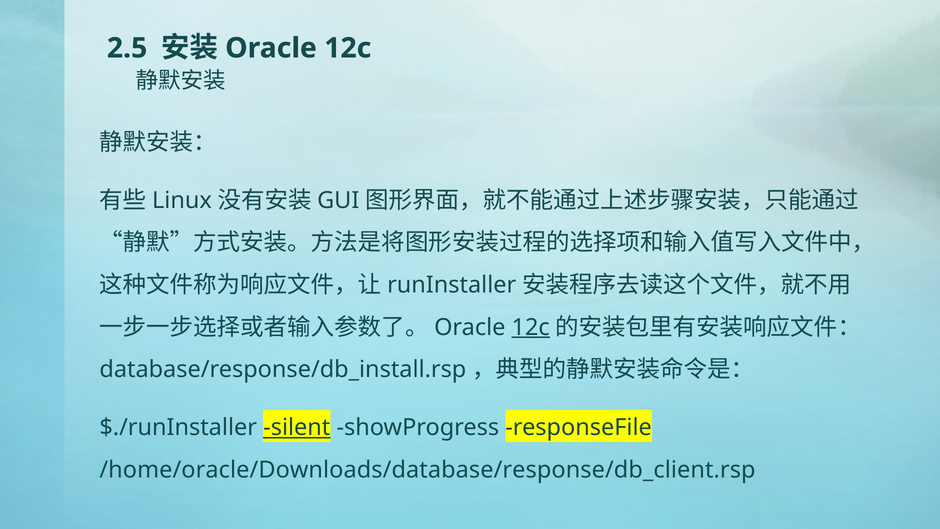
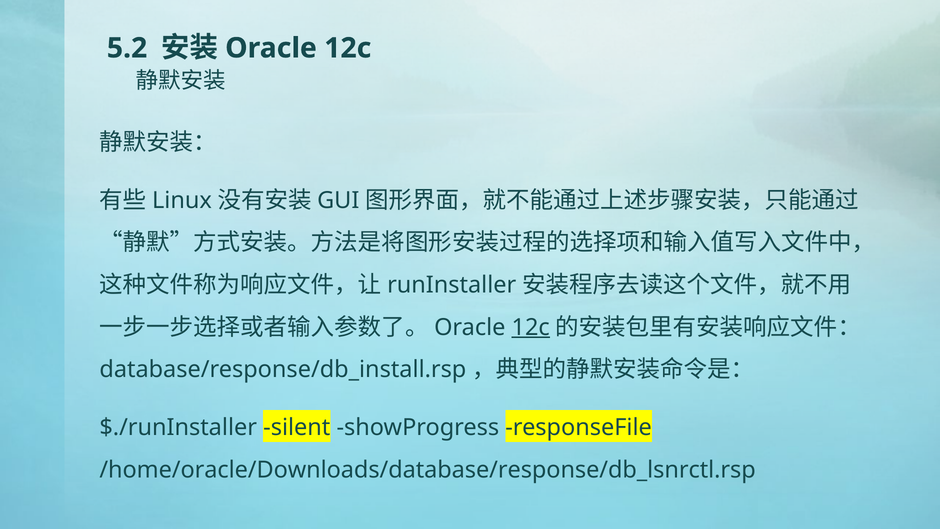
2.5: 2.5 -> 5.2 (127, 48)
silent underline: present -> none (297, 428)
/home/oracle/Downloads/database/response/db_client.rsp: /home/oracle/Downloads/database/response/db_client.rsp -> /home/oracle/Downloads/database/response/db_lsnrctl.rsp (428, 470)
